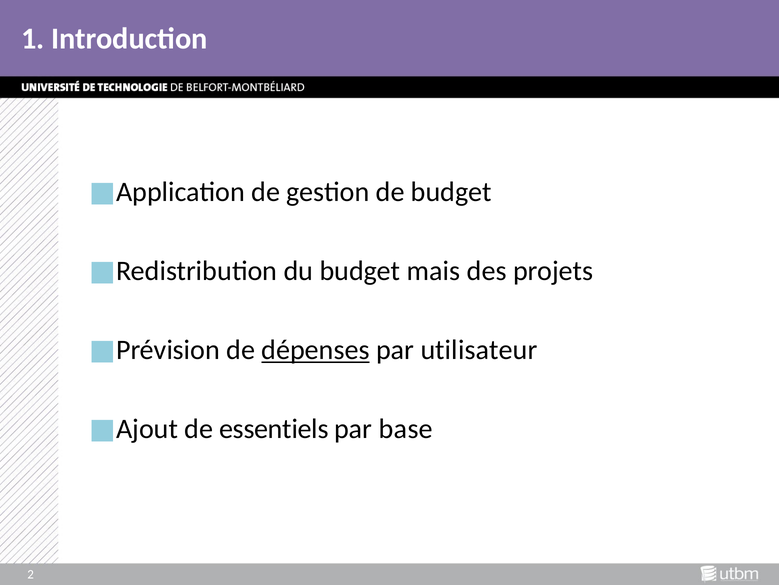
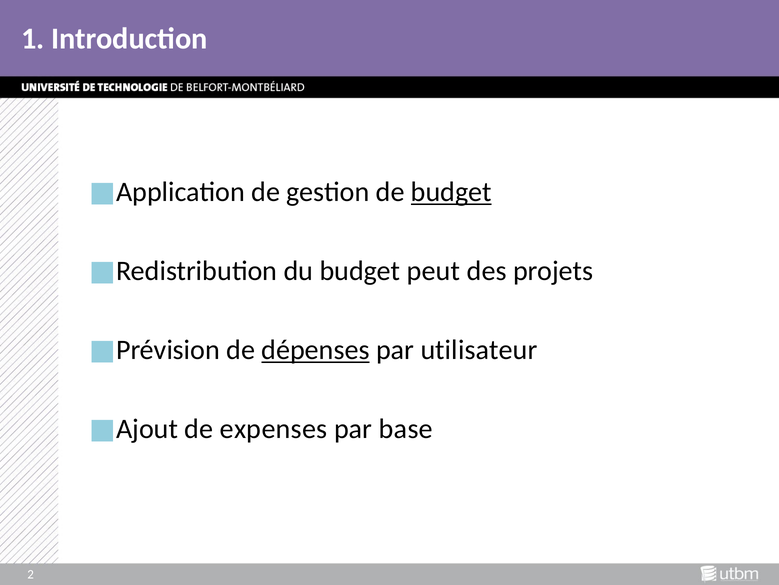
budget underline: none -> present (451, 192)
mais: mais -> peut (433, 271)
essentiels: essentiels -> expenses (274, 429)
